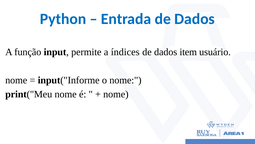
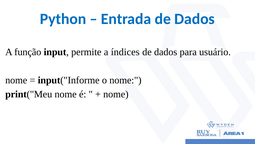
item: item -> para (188, 52)
